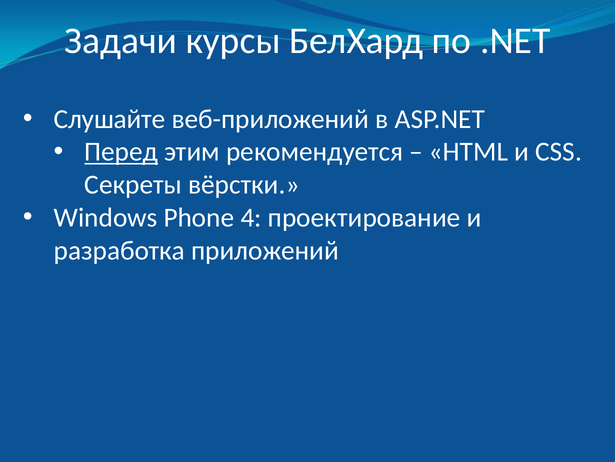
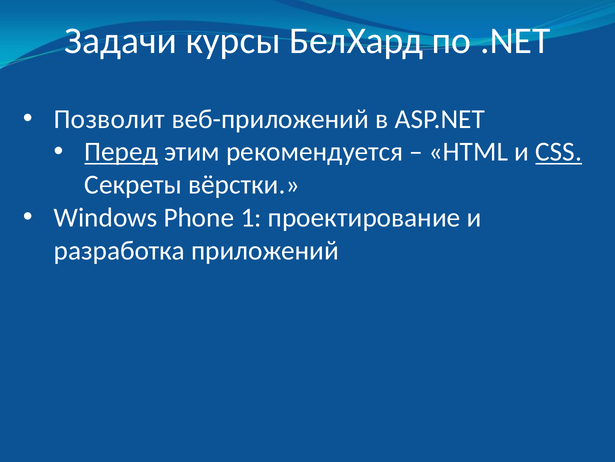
Слушайте: Слушайте -> Позволит (109, 119)
CSS underline: none -> present (559, 152)
4: 4 -> 1 (251, 217)
